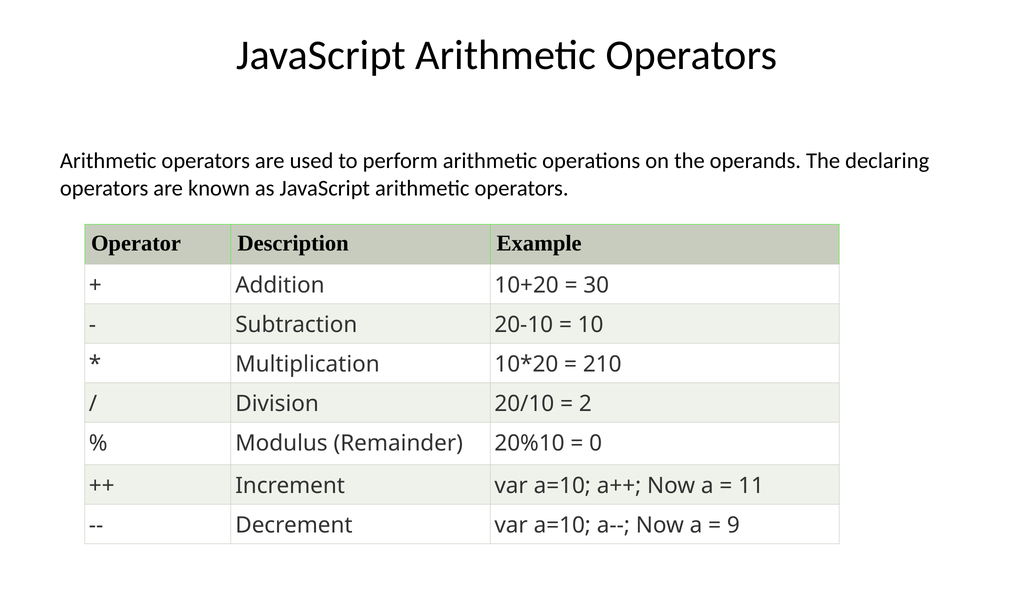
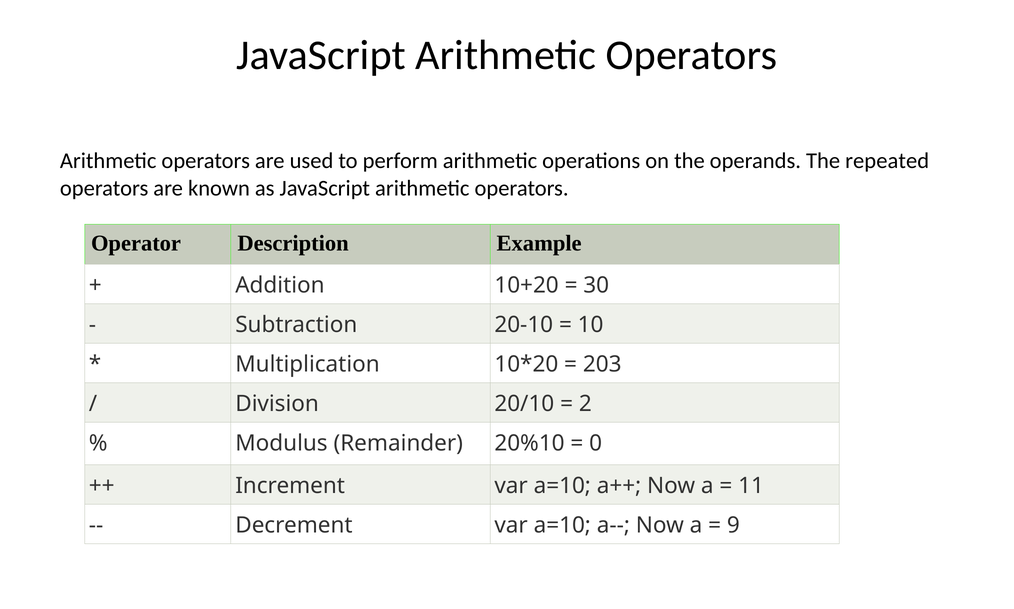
declaring: declaring -> repeated (887, 161)
210: 210 -> 203 (602, 364)
